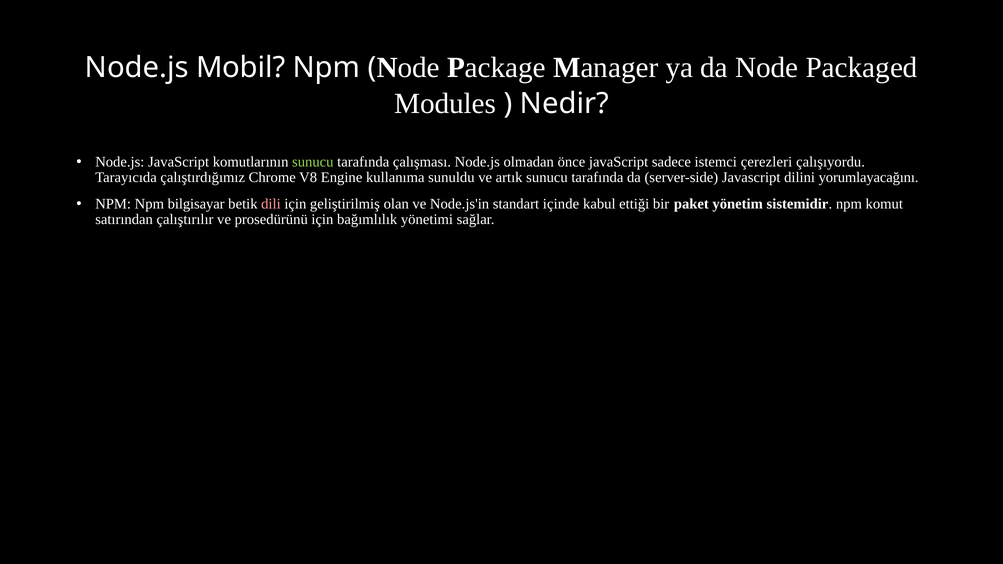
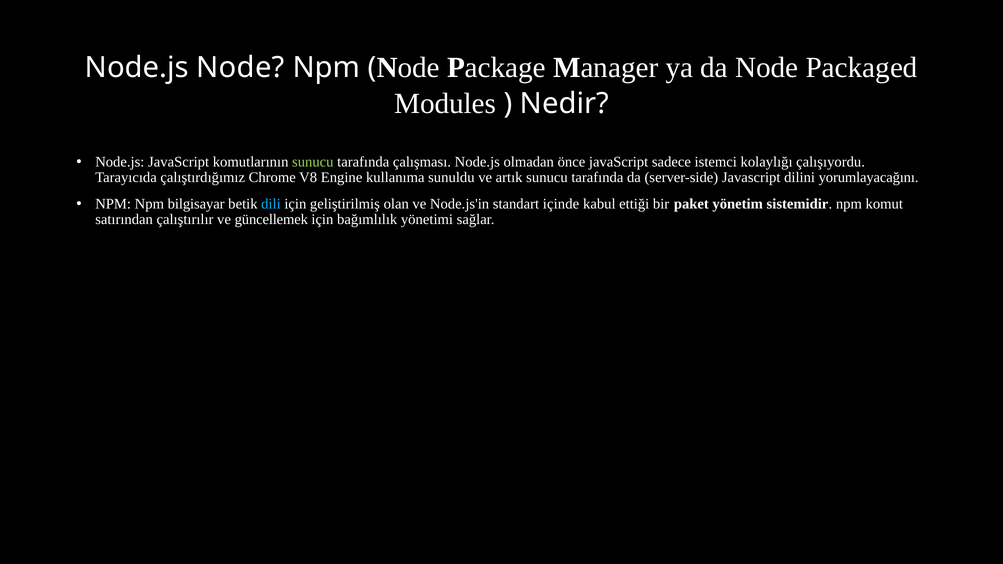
Node.js Mobil: Mobil -> Node (240, 68)
çerezleri: çerezleri -> kolaylığı (767, 162)
dili colour: pink -> light blue (271, 204)
prosedürünü: prosedürünü -> güncellemek (271, 220)
